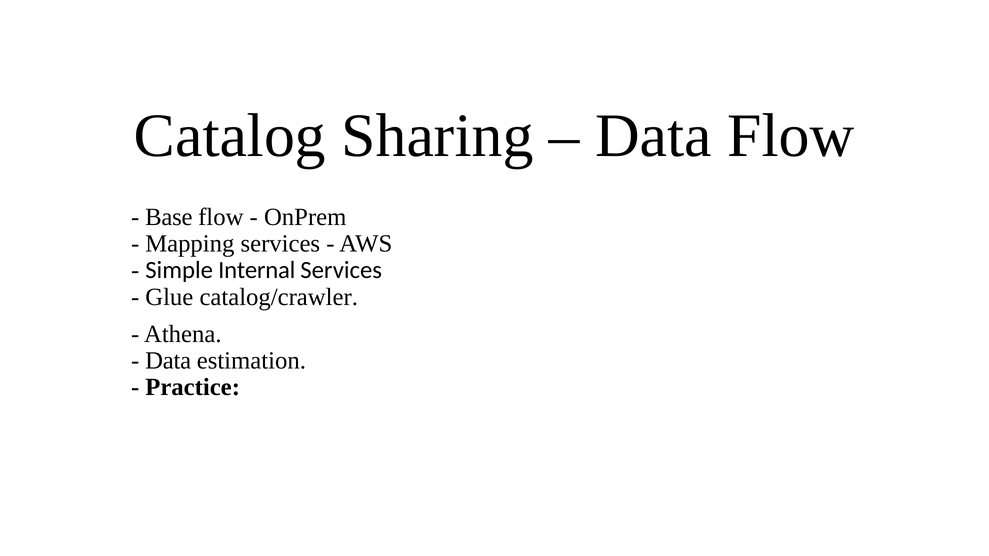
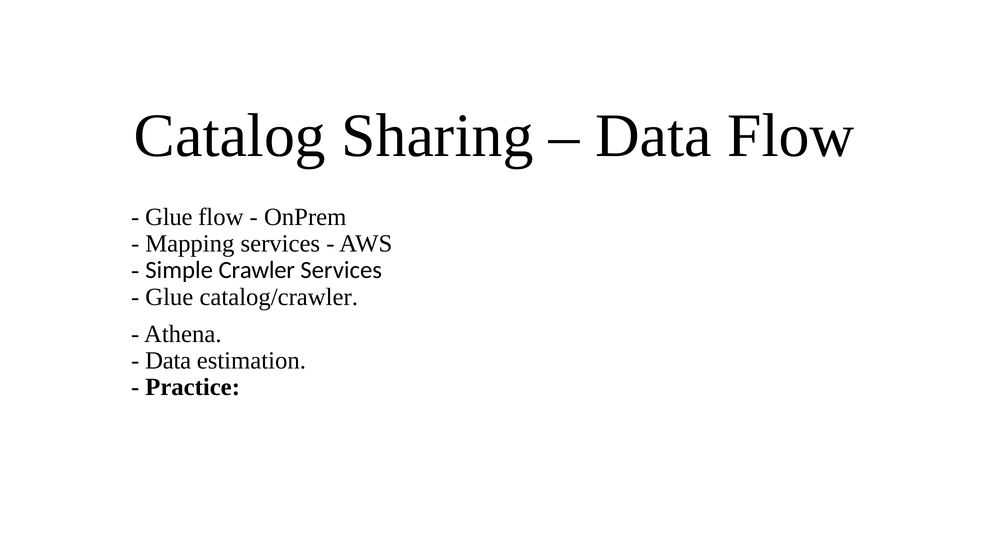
Base: Base -> Glue (169, 217)
Internal: Internal -> Crawler (257, 270)
